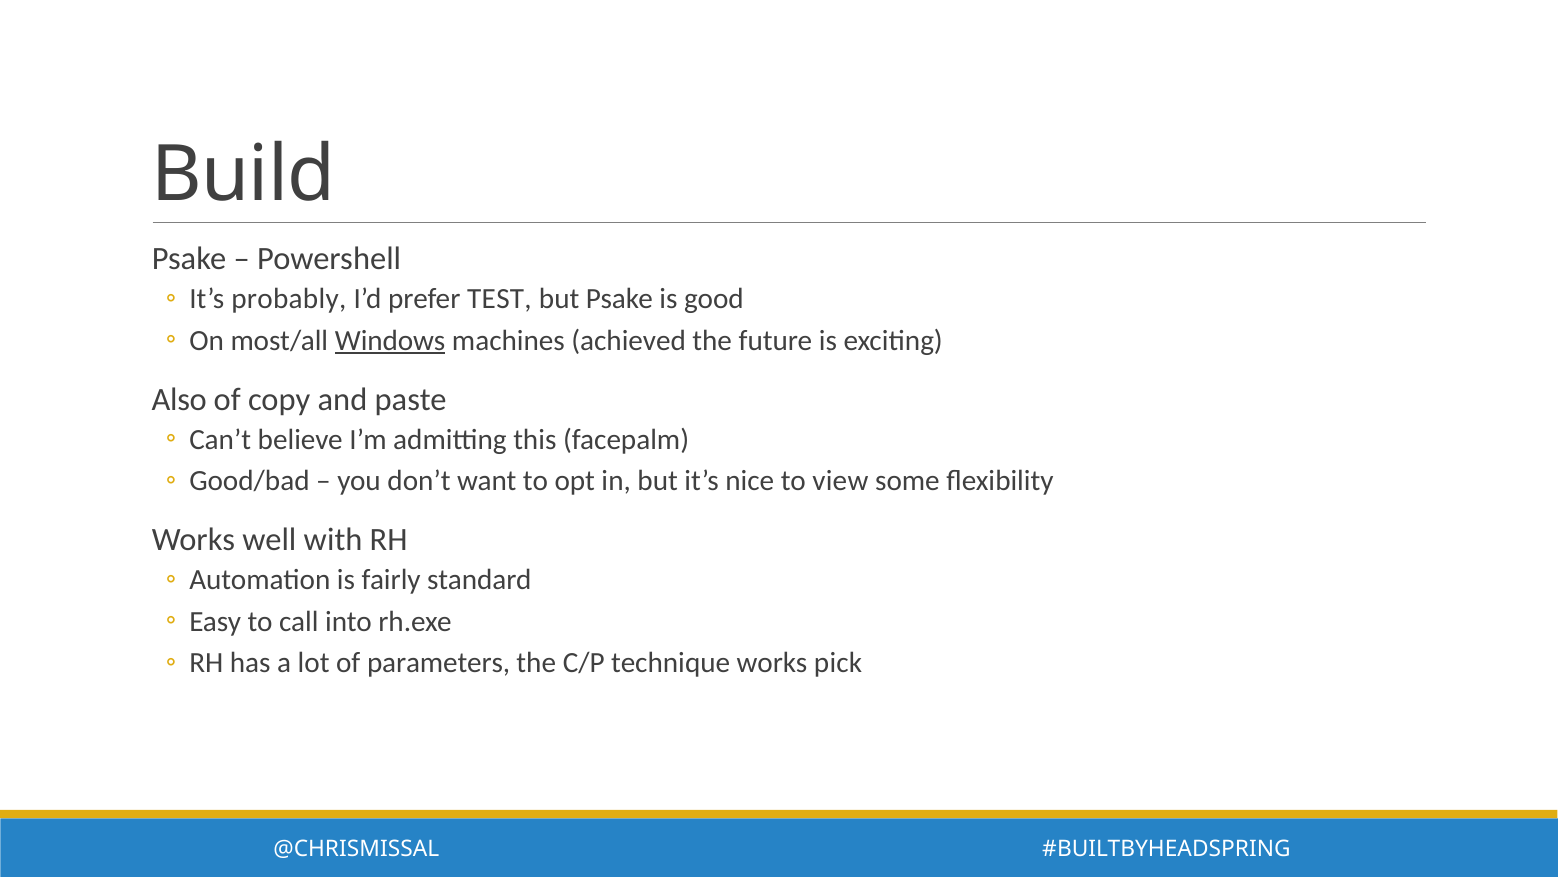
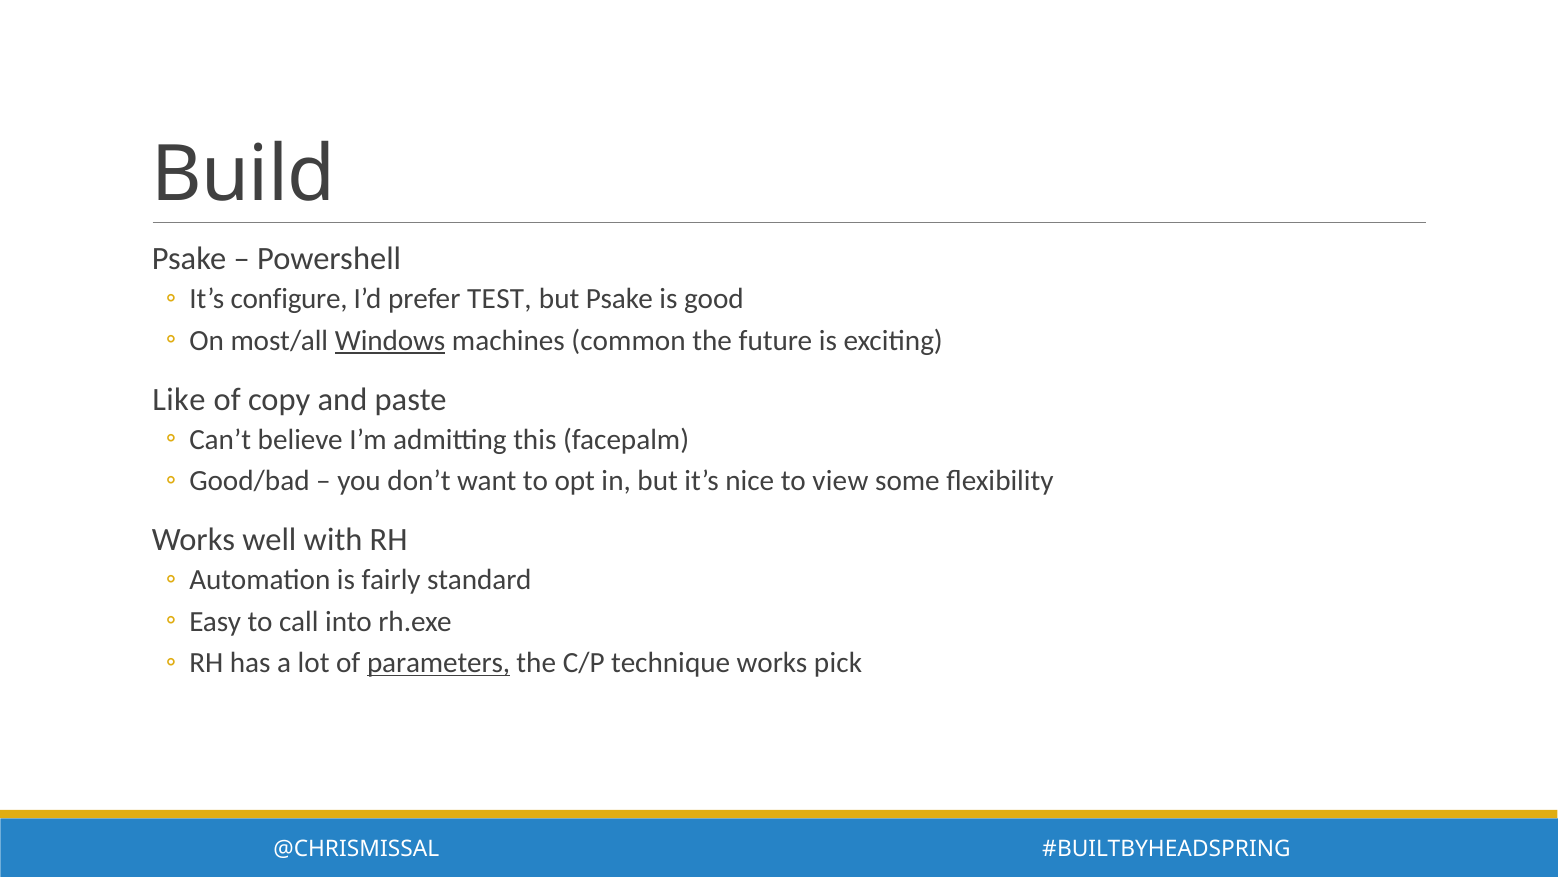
probably: probably -> configure (289, 299)
achieved: achieved -> common (629, 340)
Also: Also -> Like (179, 399)
parameters underline: none -> present (439, 662)
